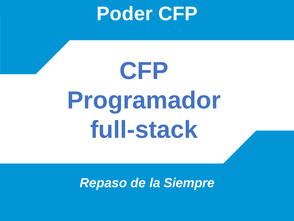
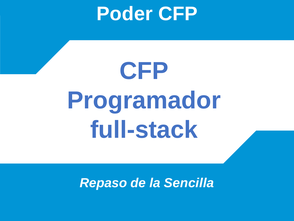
Siempre: Siempre -> Sencilla (189, 183)
